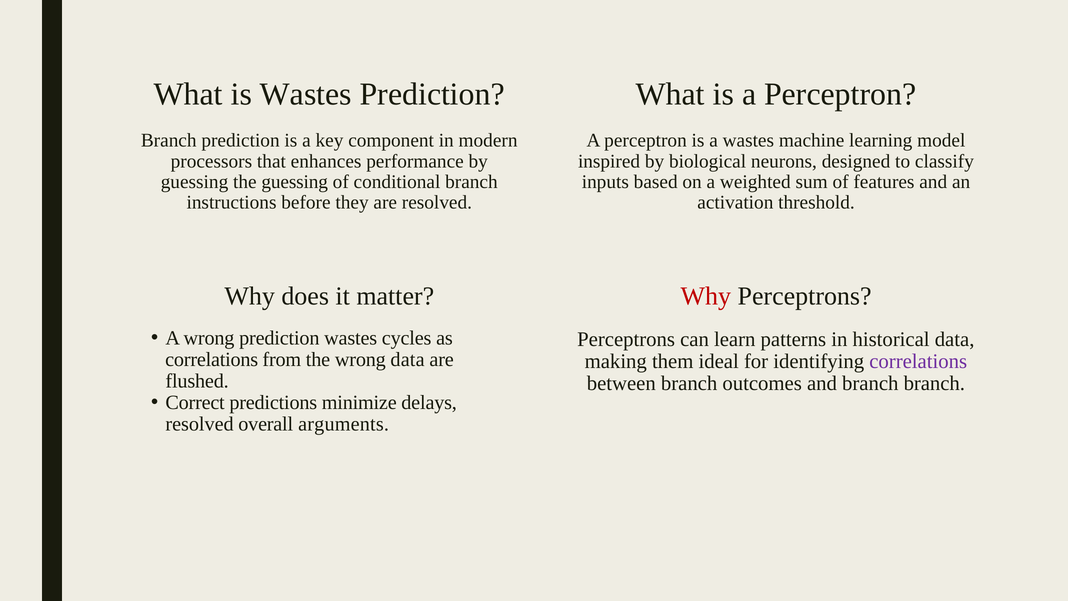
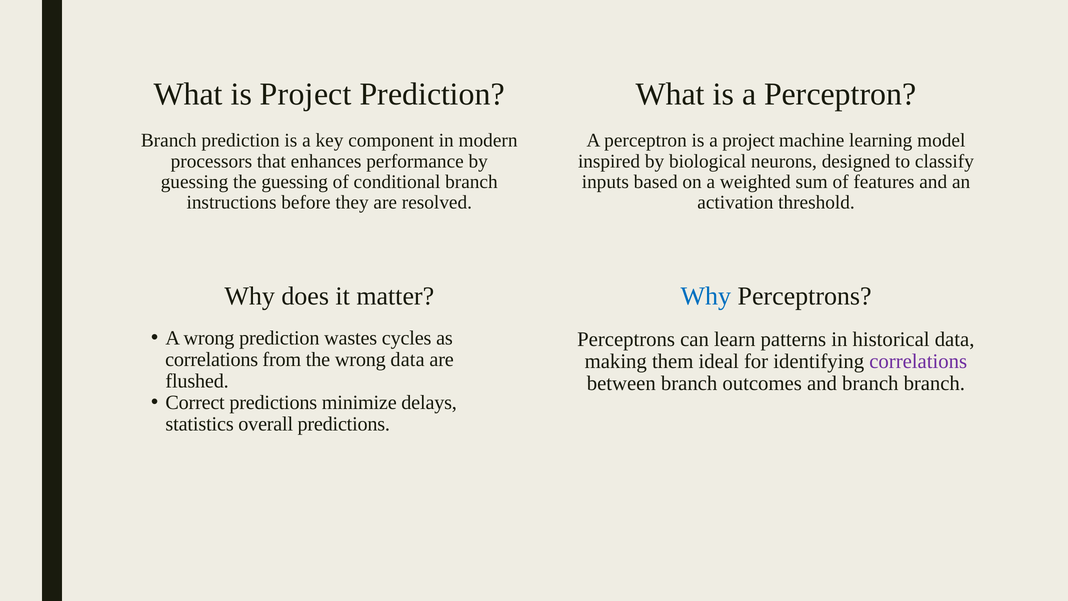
is Wastes: Wastes -> Project (306, 94)
a wastes: wastes -> project (748, 141)
Why colour: red -> blue (706, 296)
resolved: resolved -> statistics (200, 424)
overall arguments: arguments -> predictions (344, 424)
